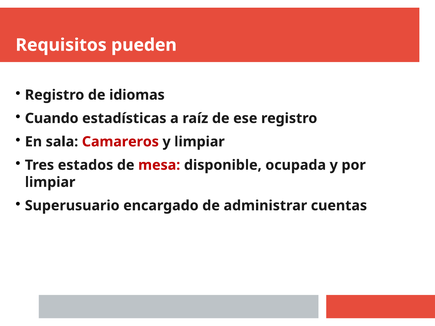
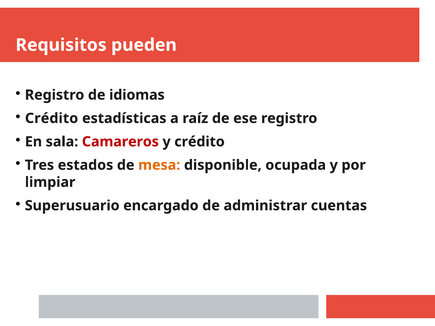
Cuando: Cuando -> Crédito (52, 118)
y limpiar: limpiar -> crédito (200, 142)
mesa colour: red -> orange (159, 165)
